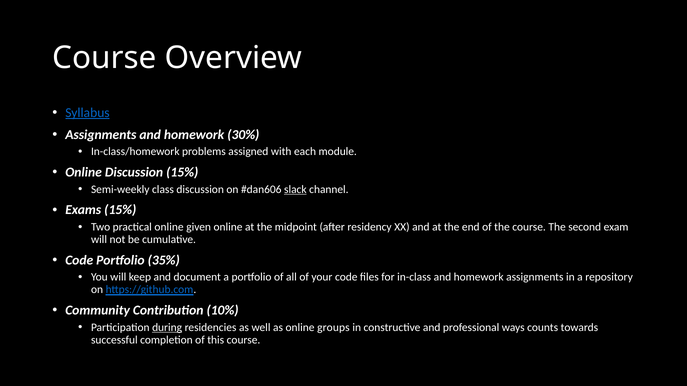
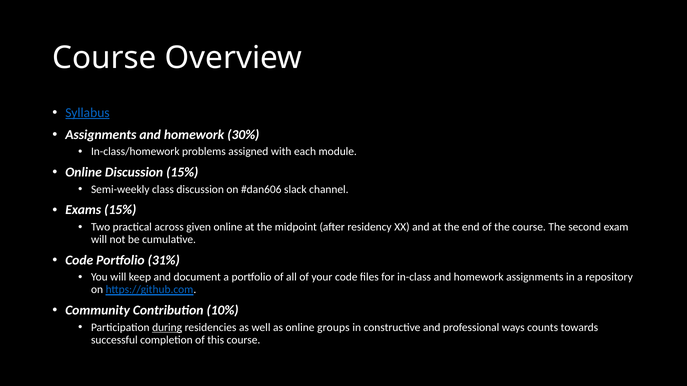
slack underline: present -> none (295, 190)
practical online: online -> across (169, 227)
35%: 35% -> 31% (164, 260)
